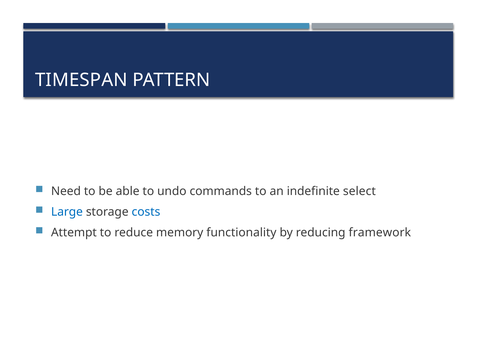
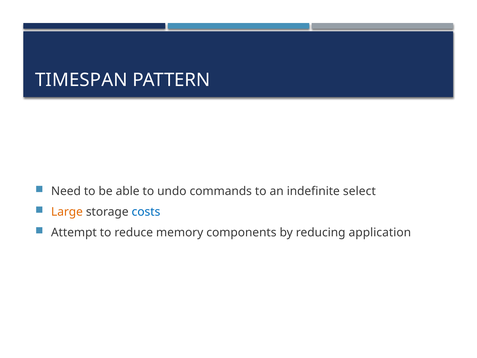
Large colour: blue -> orange (67, 212)
functionality: functionality -> components (241, 232)
framework: framework -> application (380, 232)
